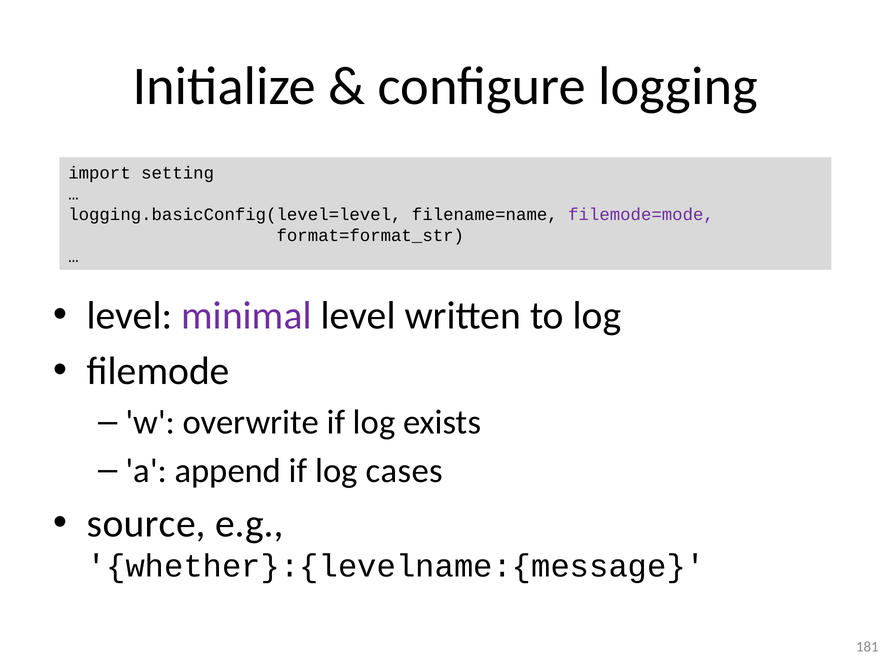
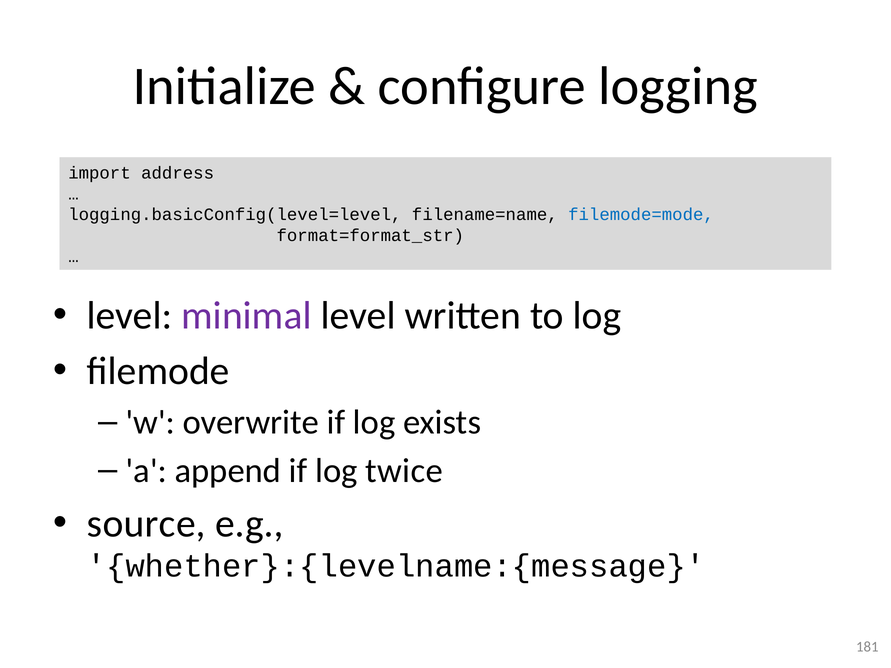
setting: setting -> address (178, 173)
filemode=mode colour: purple -> blue (641, 215)
cases: cases -> twice (404, 471)
